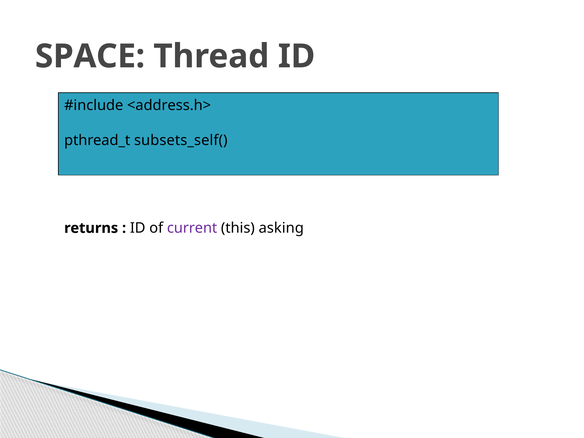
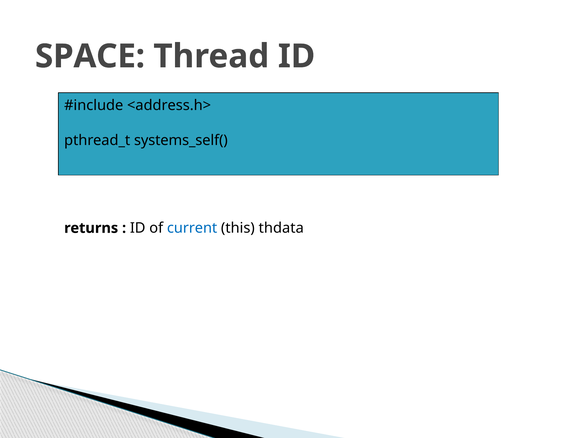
subsets_self(: subsets_self( -> systems_self( (181, 140)
current colour: purple -> blue (192, 228)
asking: asking -> thdata (281, 228)
